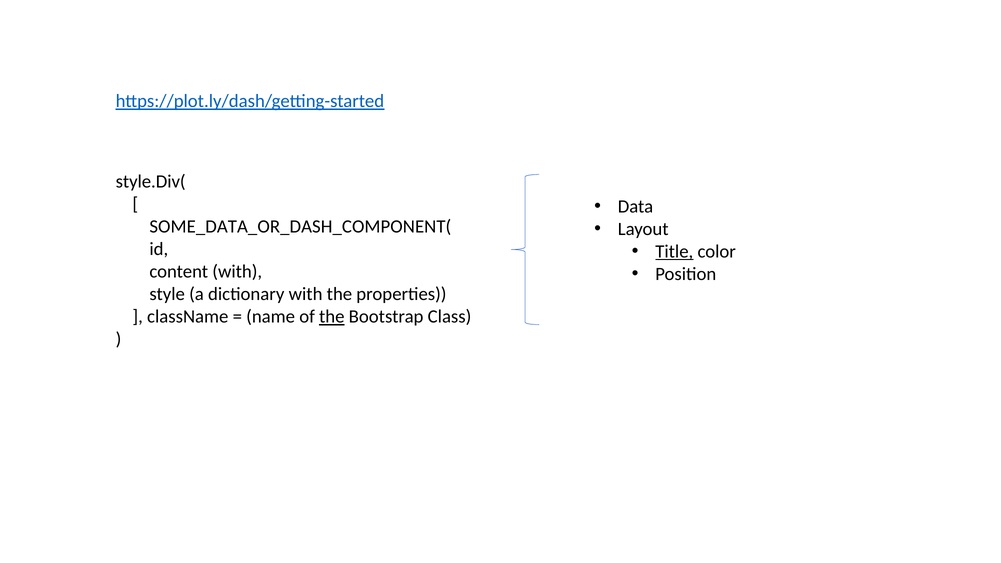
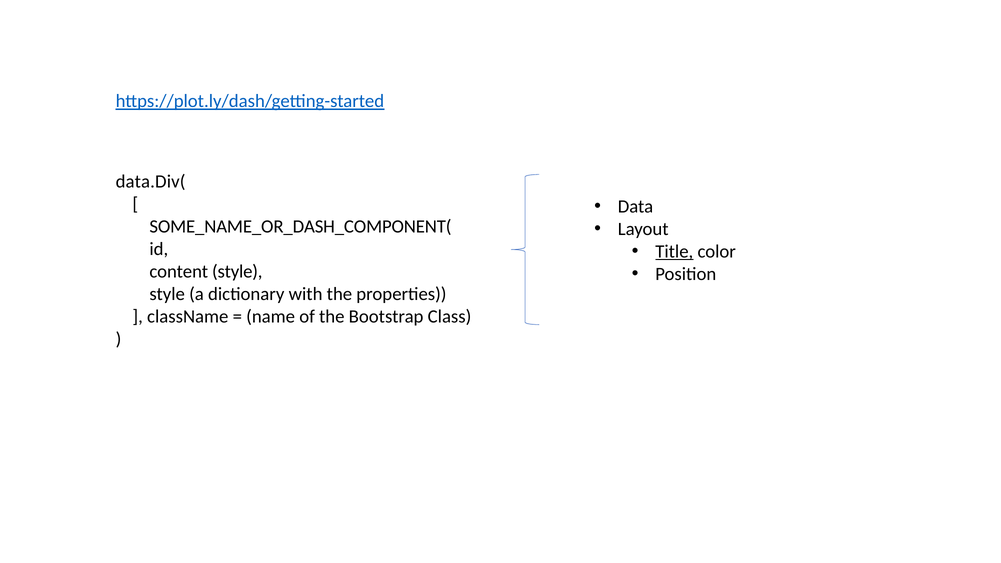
style.Div(: style.Div( -> data.Div( (151, 182)
SOME_DATA_OR_DASH_COMPONENT(: SOME_DATA_OR_DASH_COMPONENT( -> SOME_NAME_OR_DASH_COMPONENT( (300, 227)
content with: with -> style (237, 272)
the underline: present -> none (332, 317)
